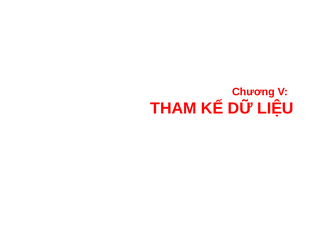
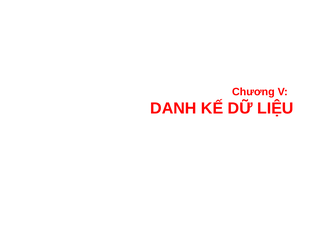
THAM: THAM -> DANH (173, 108)
